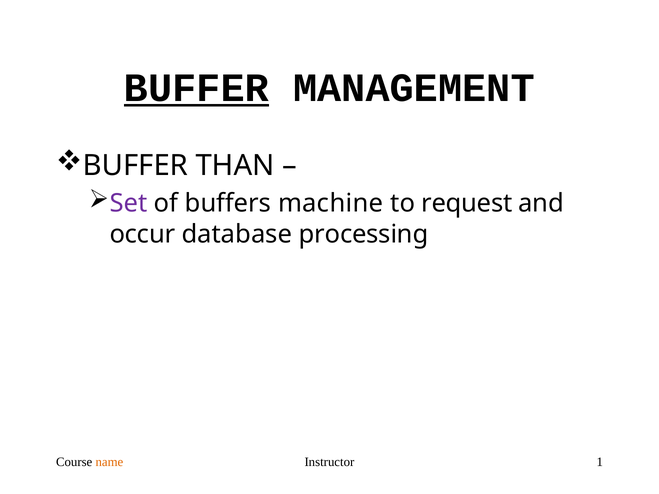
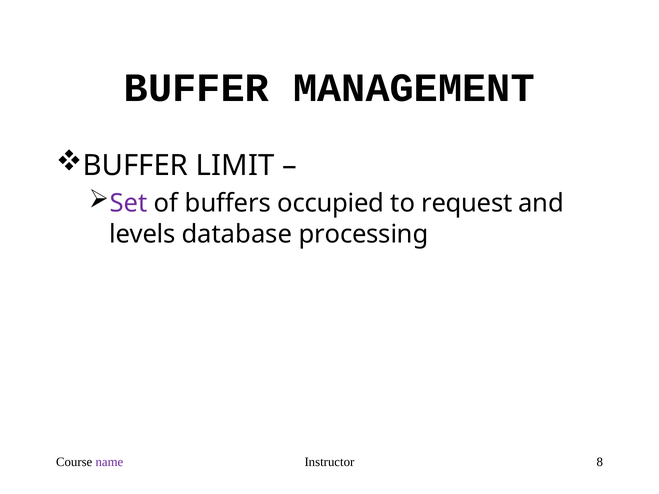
BUFFER underline: present -> none (196, 88)
THAN: THAN -> LIMIT (235, 166)
machine: machine -> occupied (331, 204)
occur: occur -> levels (142, 234)
name colour: orange -> purple (109, 462)
1: 1 -> 8 (600, 462)
